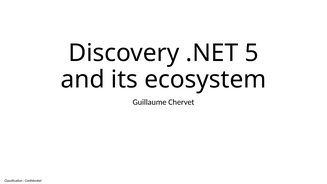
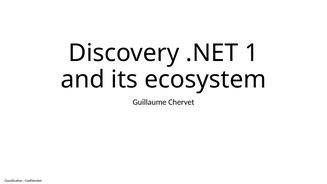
5: 5 -> 1 (252, 53)
